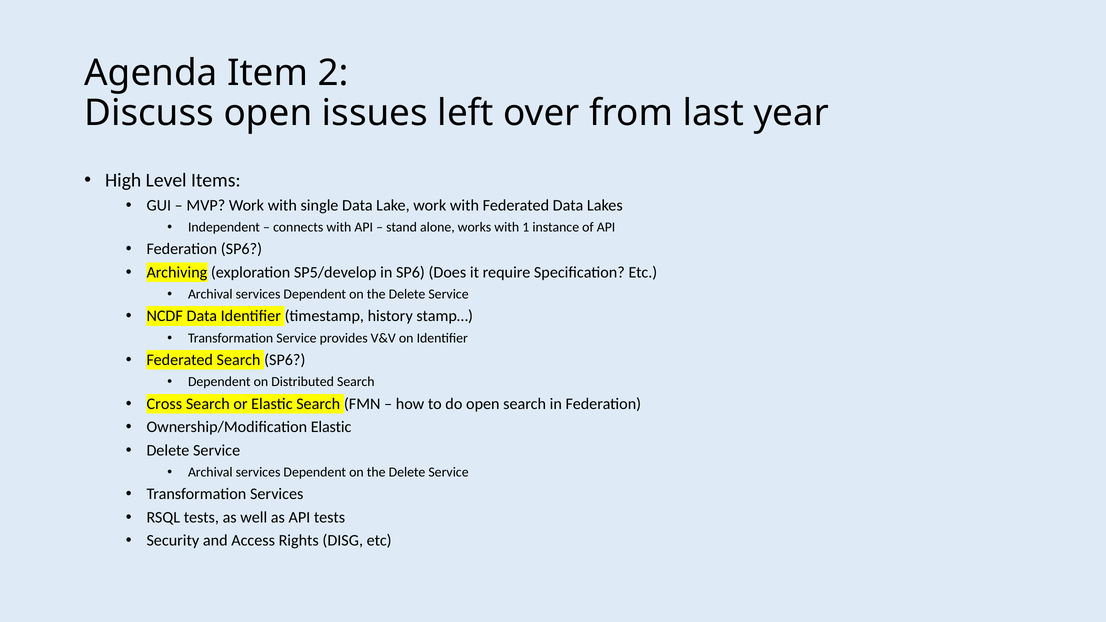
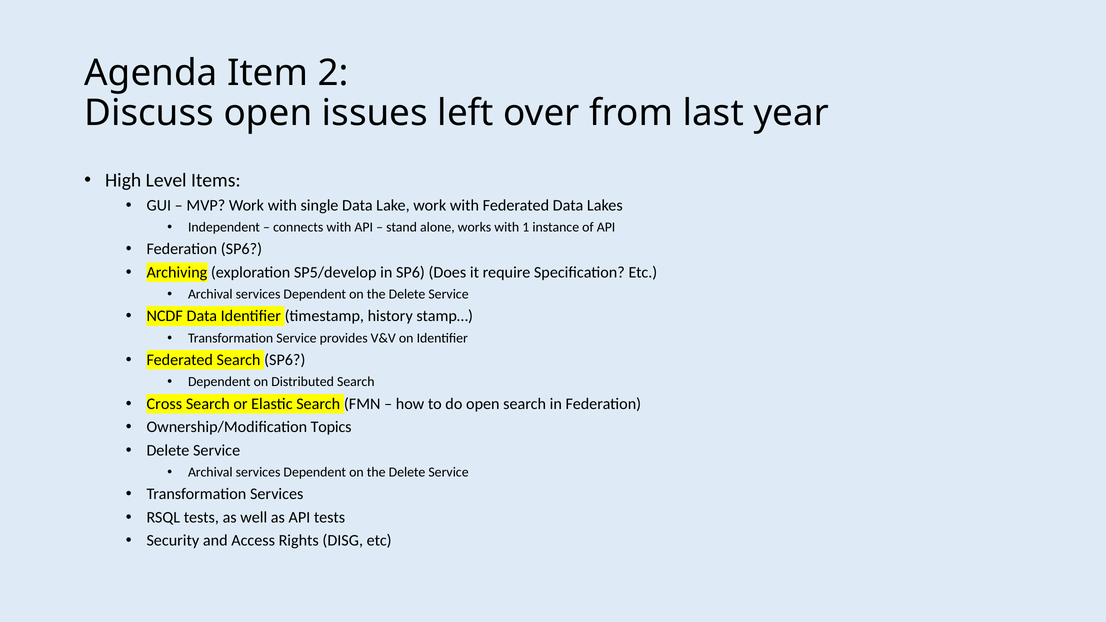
Ownership/Modification Elastic: Elastic -> Topics (331, 427)
